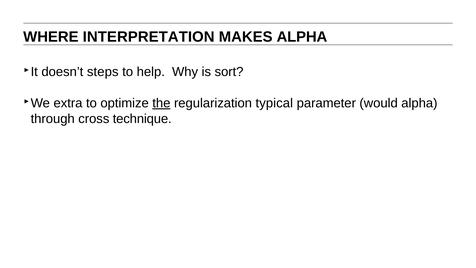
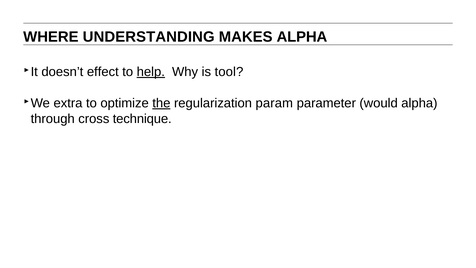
INTERPRETATION: INTERPRETATION -> UNDERSTANDING (149, 37)
steps: steps -> effect (103, 72)
help underline: none -> present (151, 72)
sort: sort -> tool (229, 72)
typical: typical -> param (274, 103)
